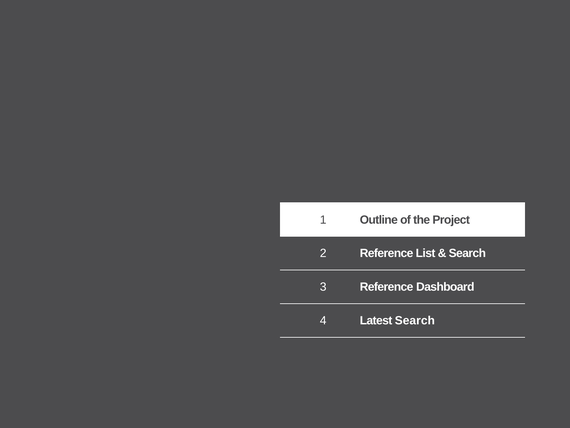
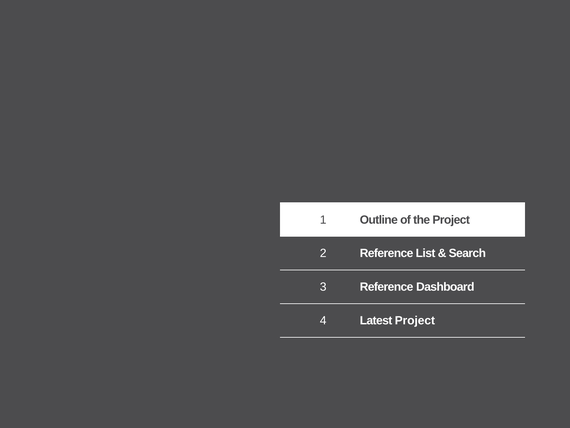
Latest Search: Search -> Project (415, 320)
